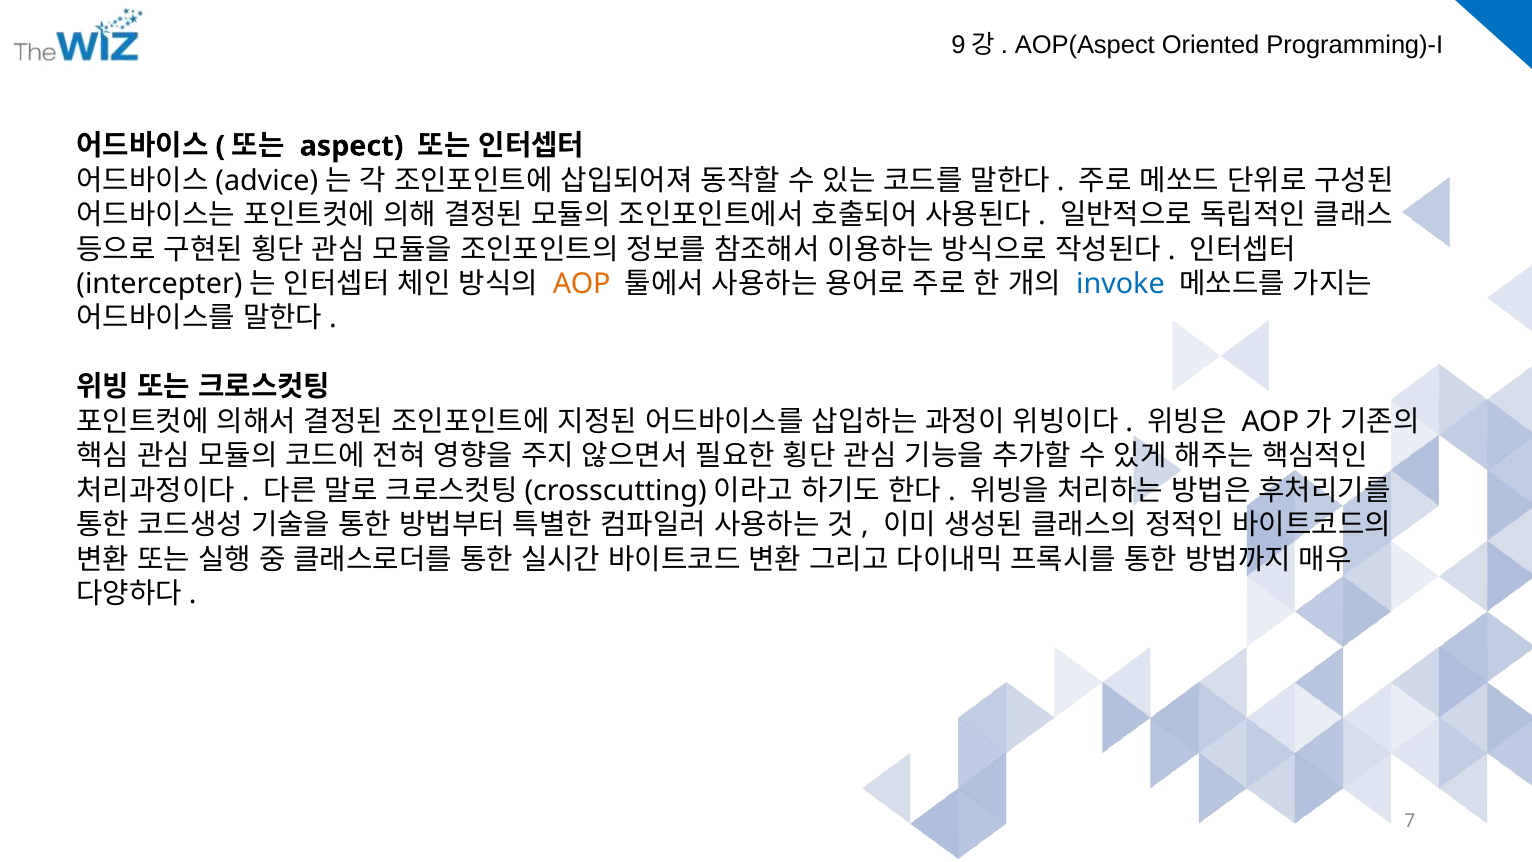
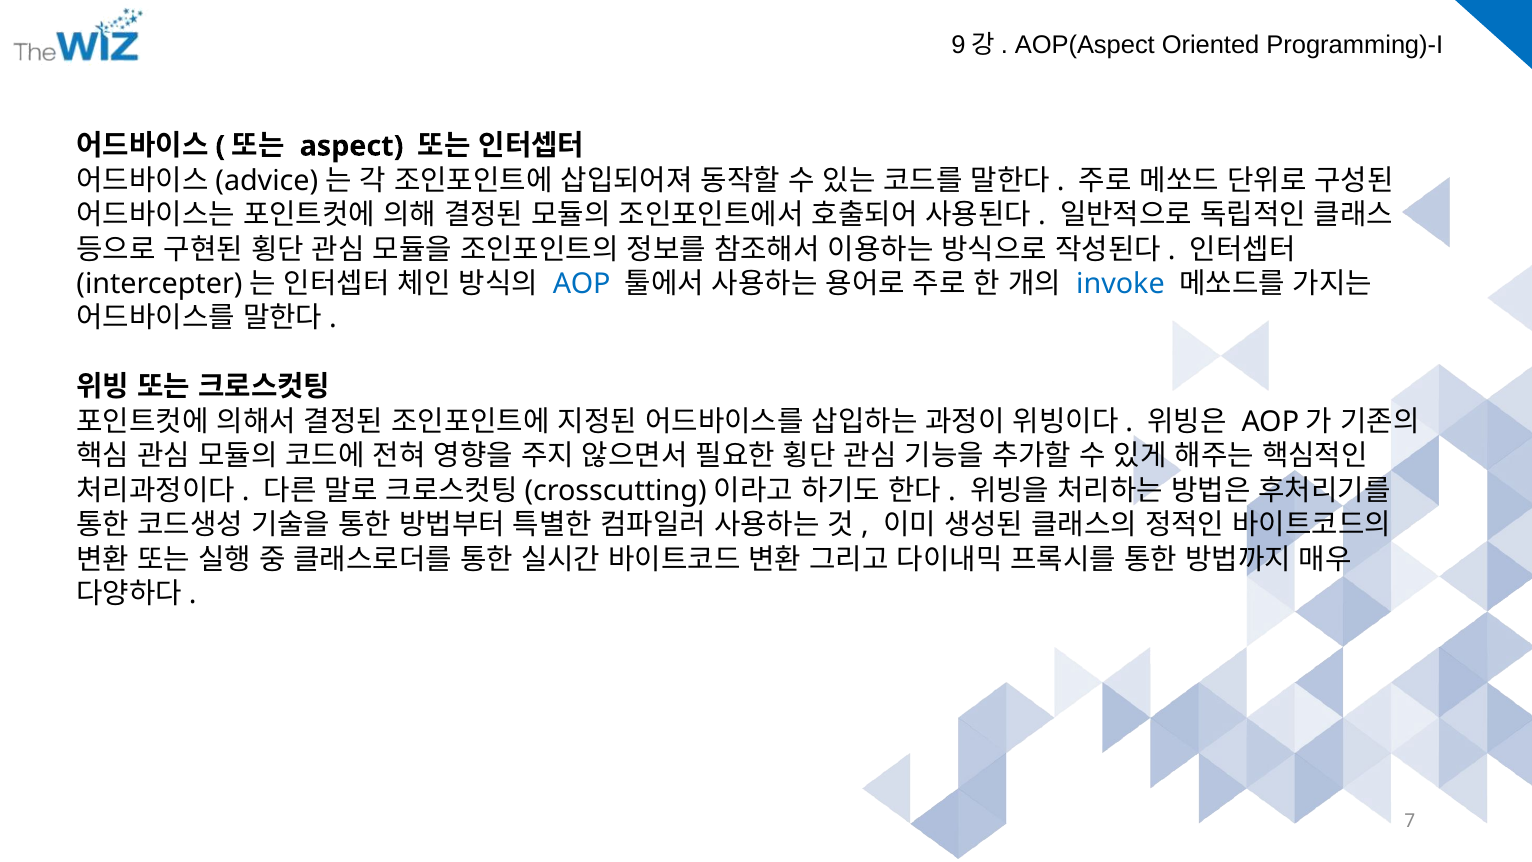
AOP colour: orange -> blue (582, 284)
